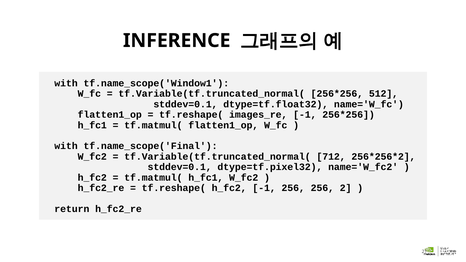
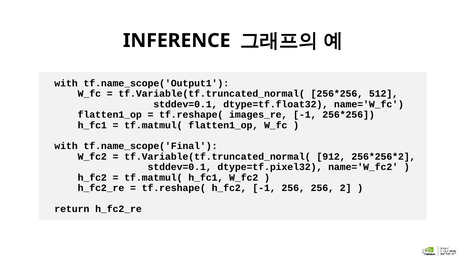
tf.name_scope('Window1: tf.name_scope('Window1 -> tf.name_scope('Output1 (156, 83)
712: 712 -> 912 (331, 157)
